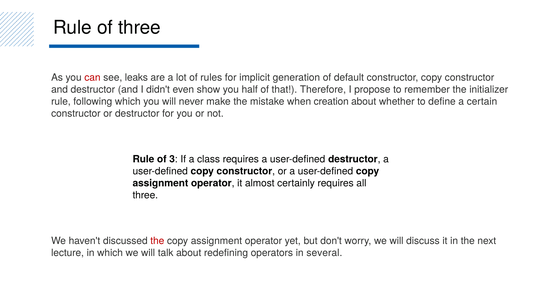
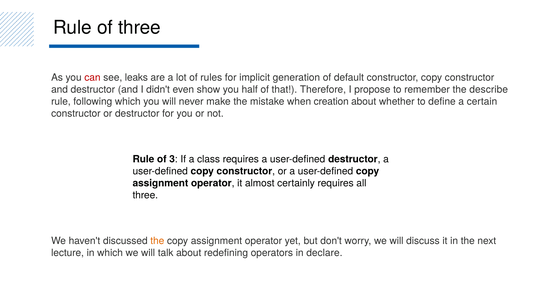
initializer: initializer -> describe (489, 89)
the colour: red -> orange (157, 241)
several: several -> declare (324, 253)
